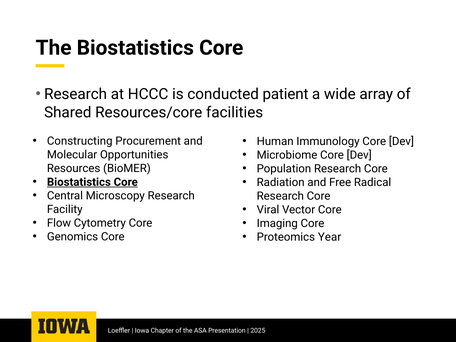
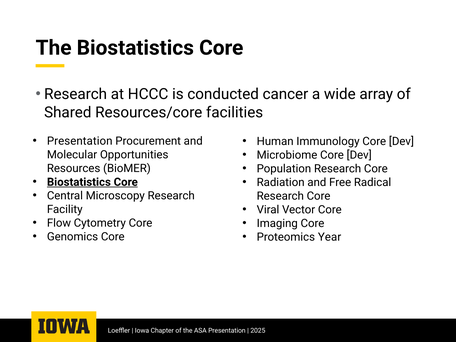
patient: patient -> cancer (285, 94)
Constructing: Constructing -> Presentation (80, 141)
